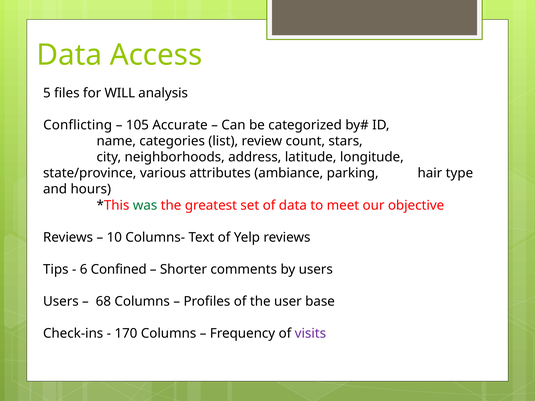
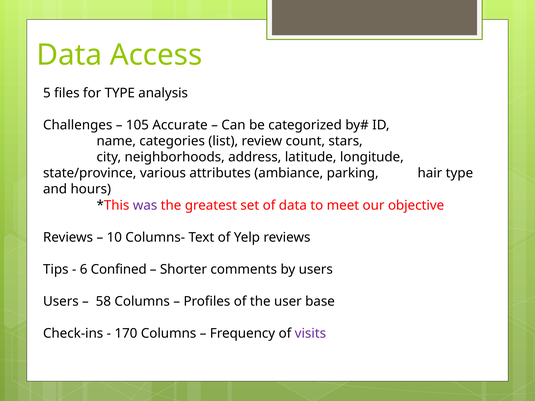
for WILL: WILL -> TYPE (120, 93)
Conflicting: Conflicting -> Challenges (78, 125)
was colour: green -> purple (145, 205)
68: 68 -> 58 (103, 302)
